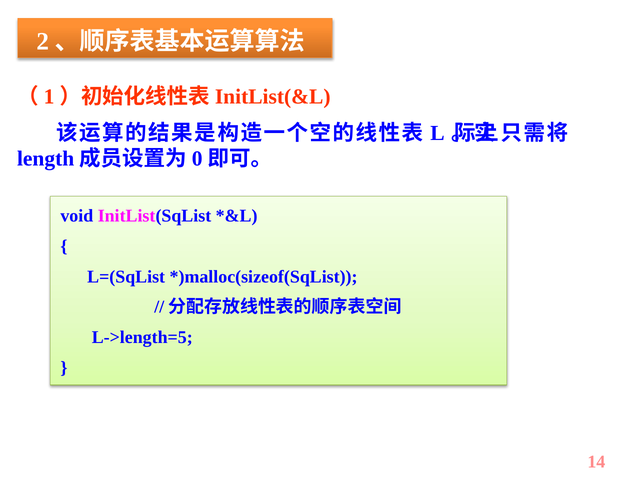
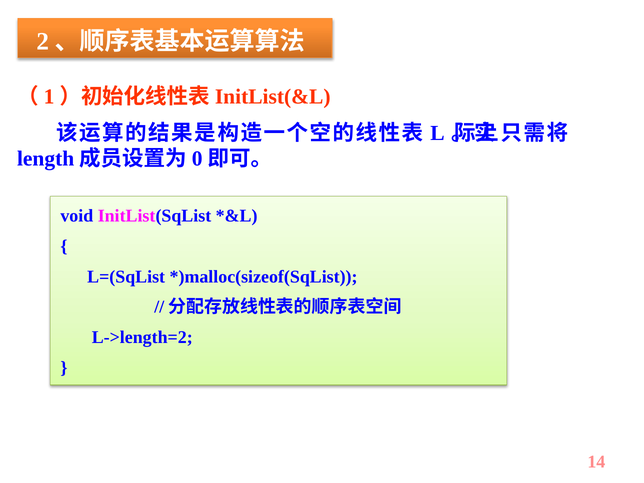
L->length=5: L->length=5 -> L->length=2 (142, 338)
